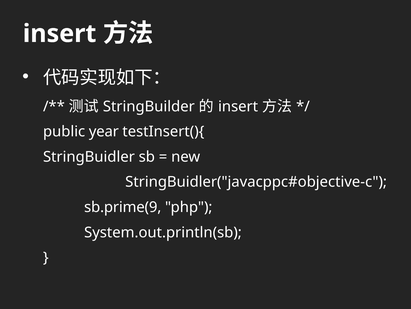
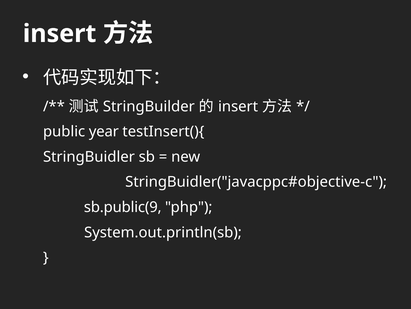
sb.prime(9: sb.prime(9 -> sb.public(9 (123, 207)
